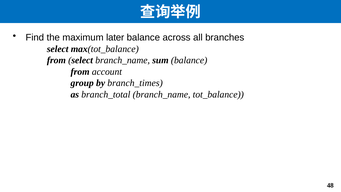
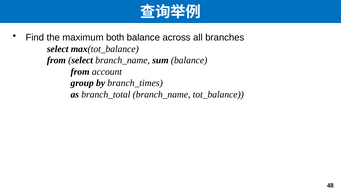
later: later -> both (115, 37)
